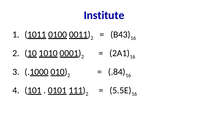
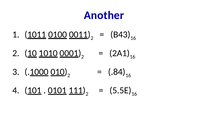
Institute: Institute -> Another (104, 15)
